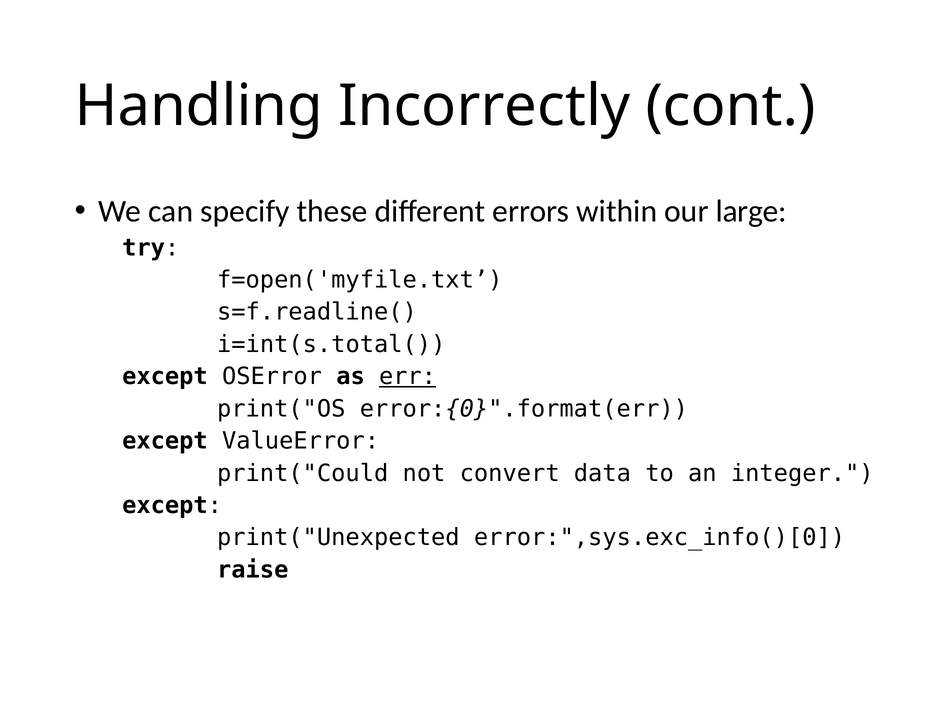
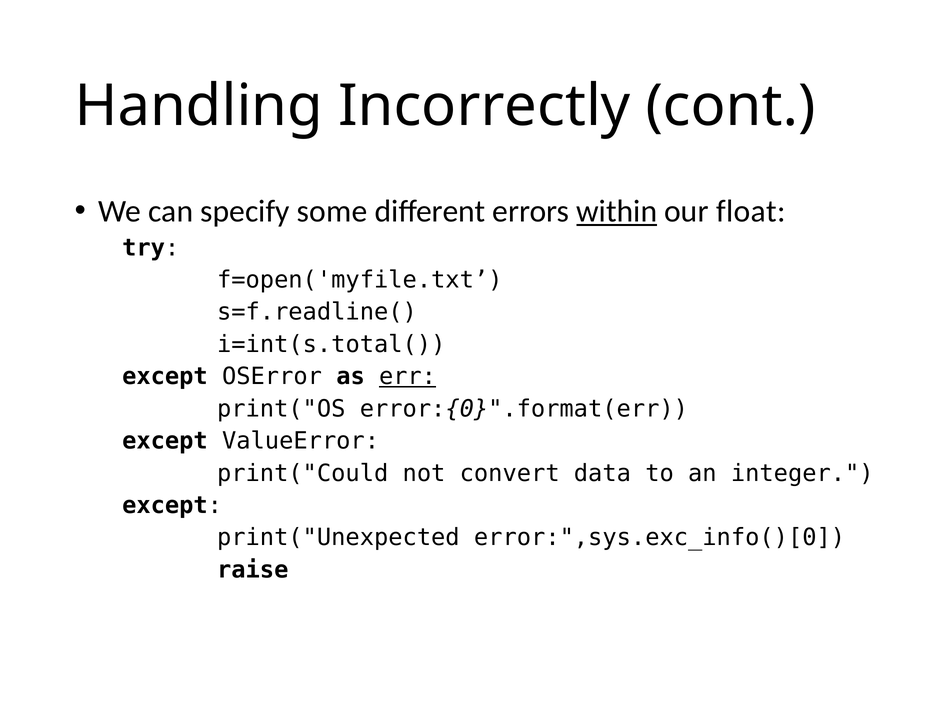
these: these -> some (332, 211)
within underline: none -> present (617, 211)
large: large -> float (751, 211)
